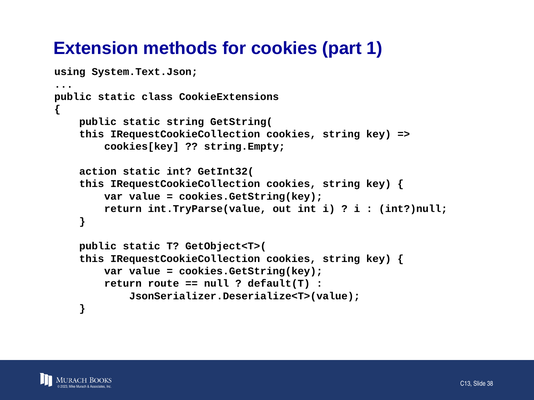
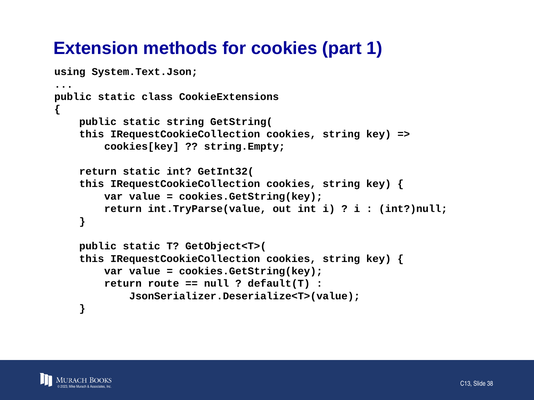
action: action -> return (98, 172)
